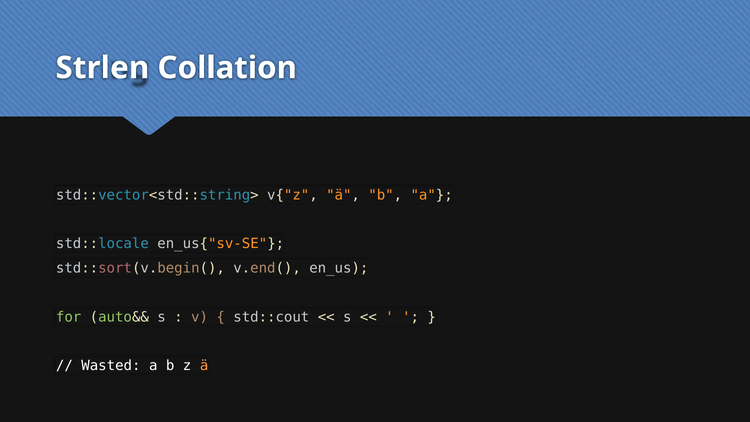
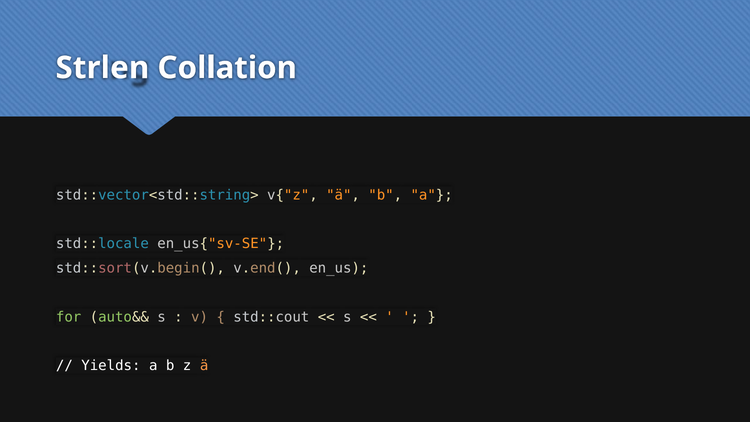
Wasted: Wasted -> Yields (111, 366)
